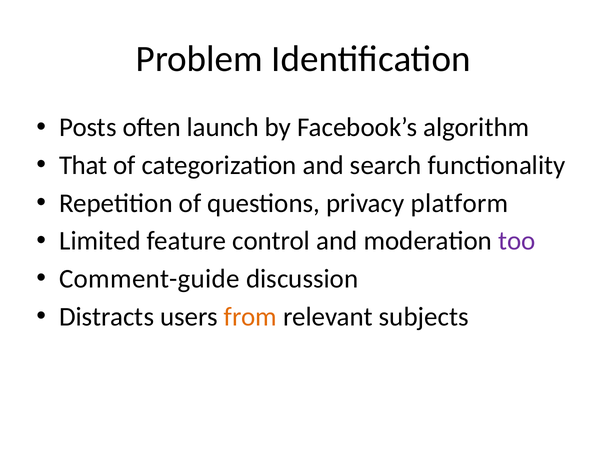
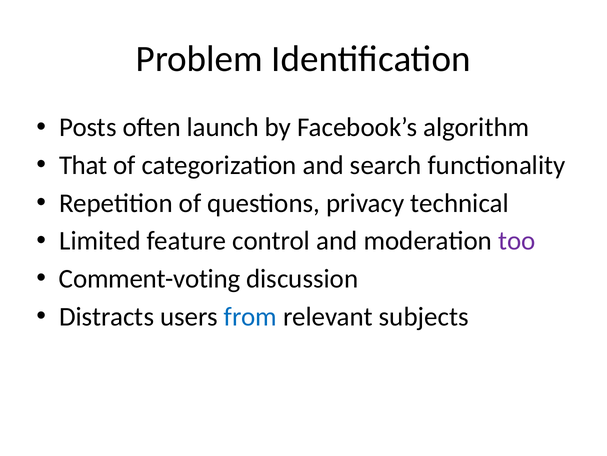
platform: platform -> technical (460, 203)
Comment-guide: Comment-guide -> Comment-voting (150, 278)
from colour: orange -> blue (250, 316)
